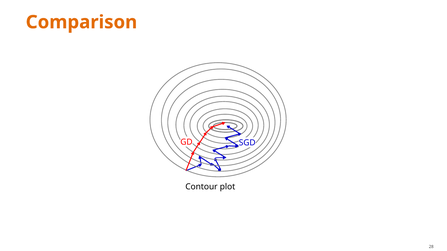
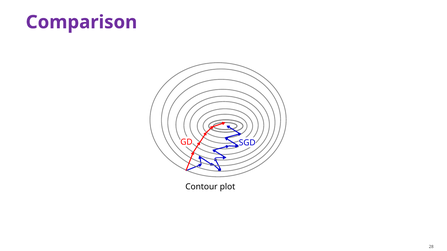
Comparison colour: orange -> purple (81, 22)
